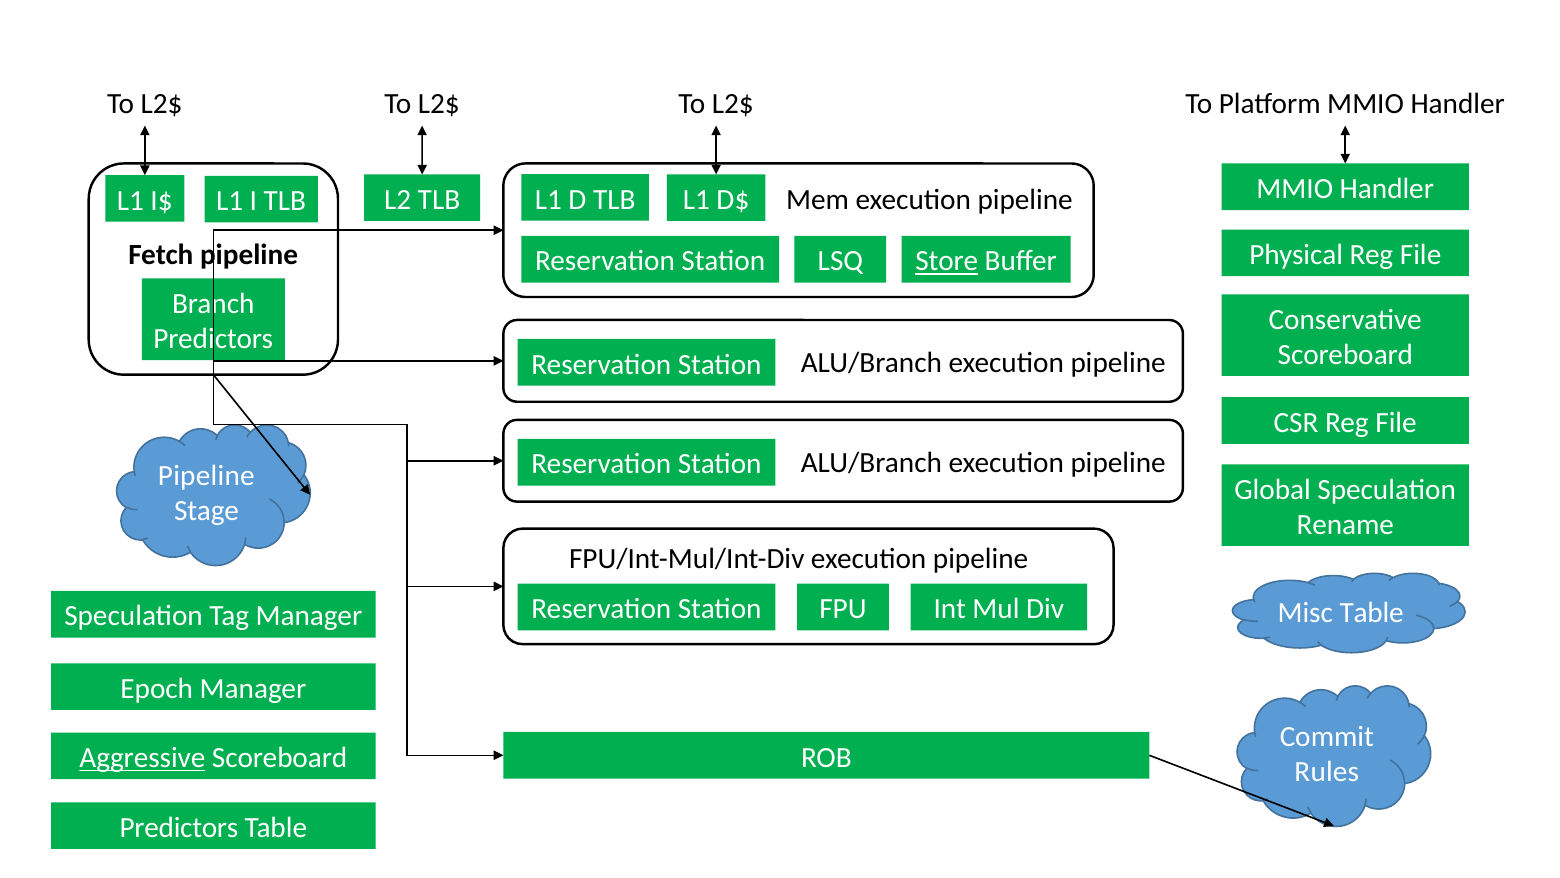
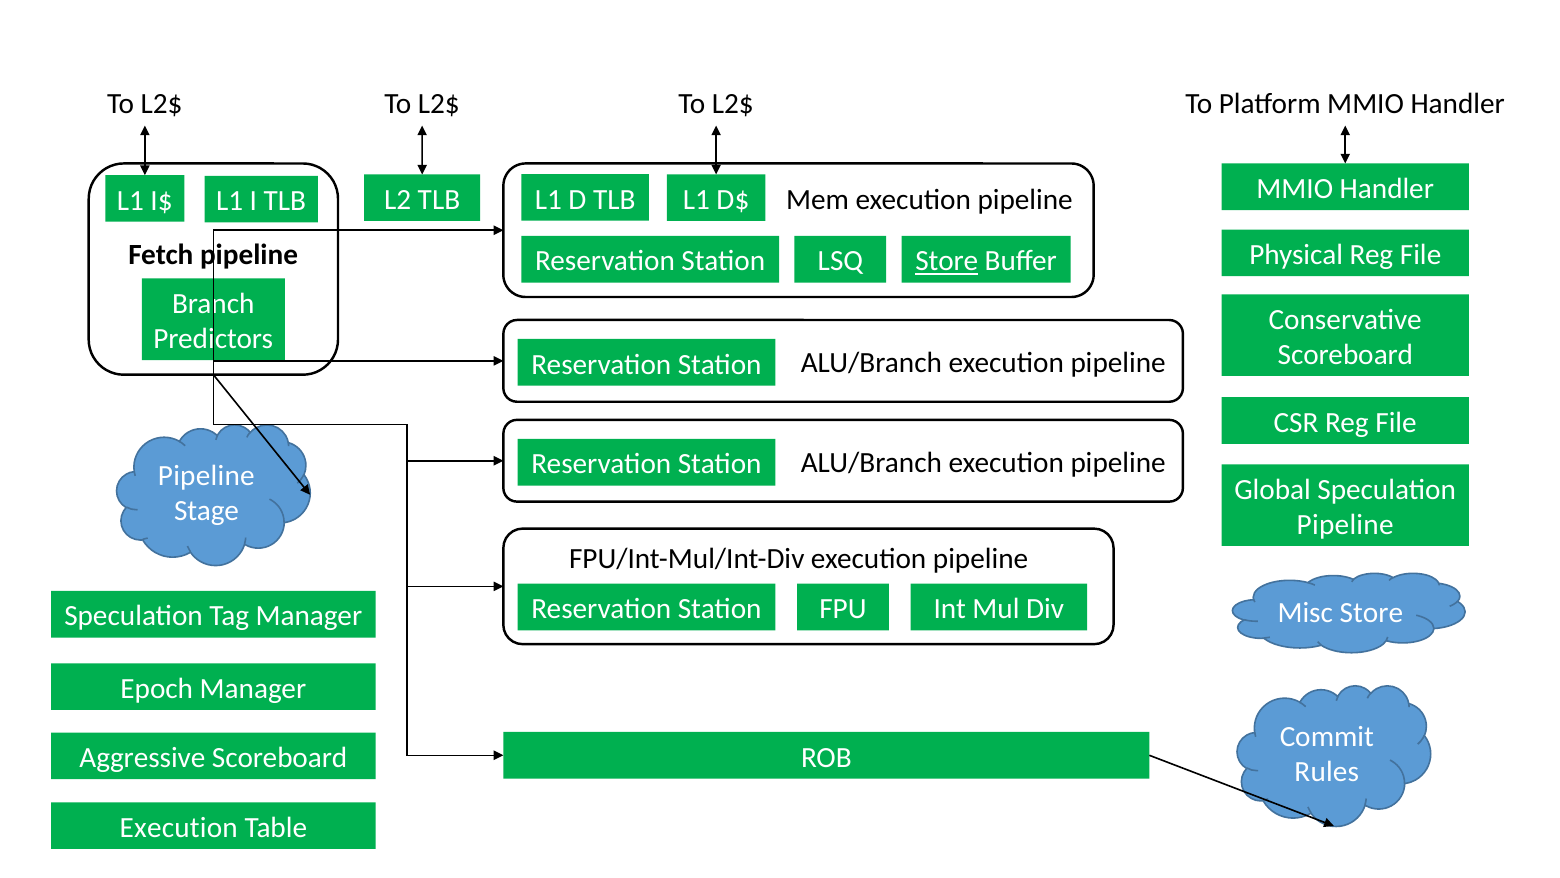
Rename: Rename -> Pipeline (1345, 524)
Misc Table: Table -> Store (1371, 613)
Aggressive underline: present -> none (142, 758)
Predictors: Predictors -> Execution (179, 827)
